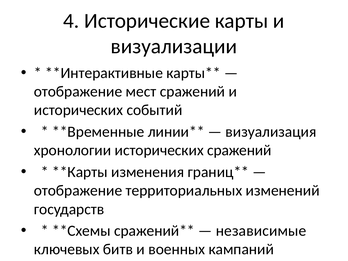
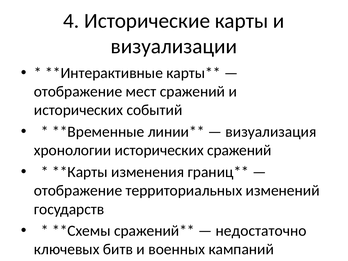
независимые: независимые -> недостаточно (261, 231)
